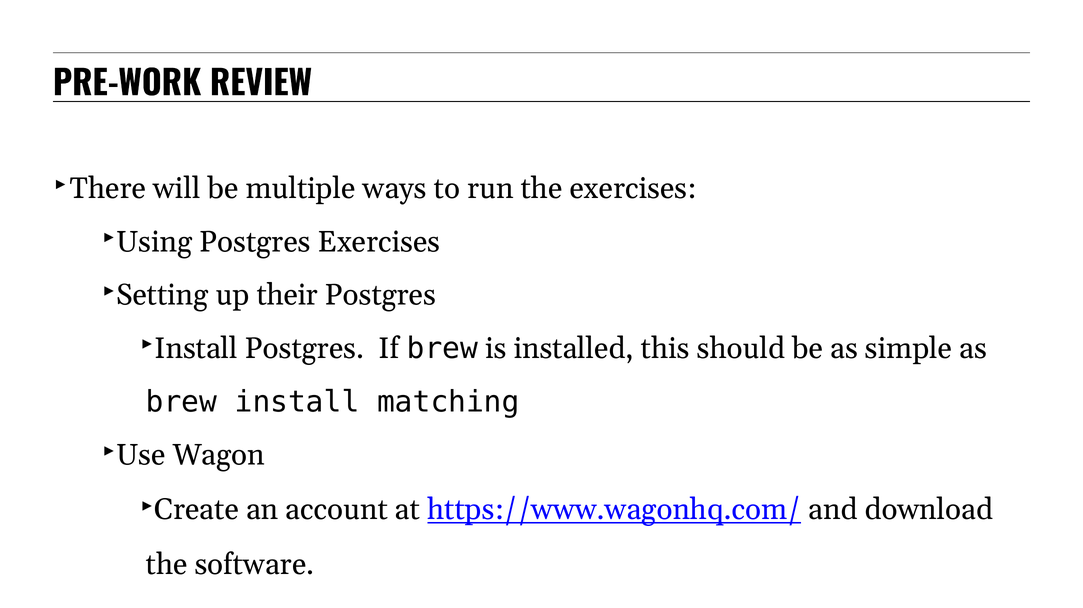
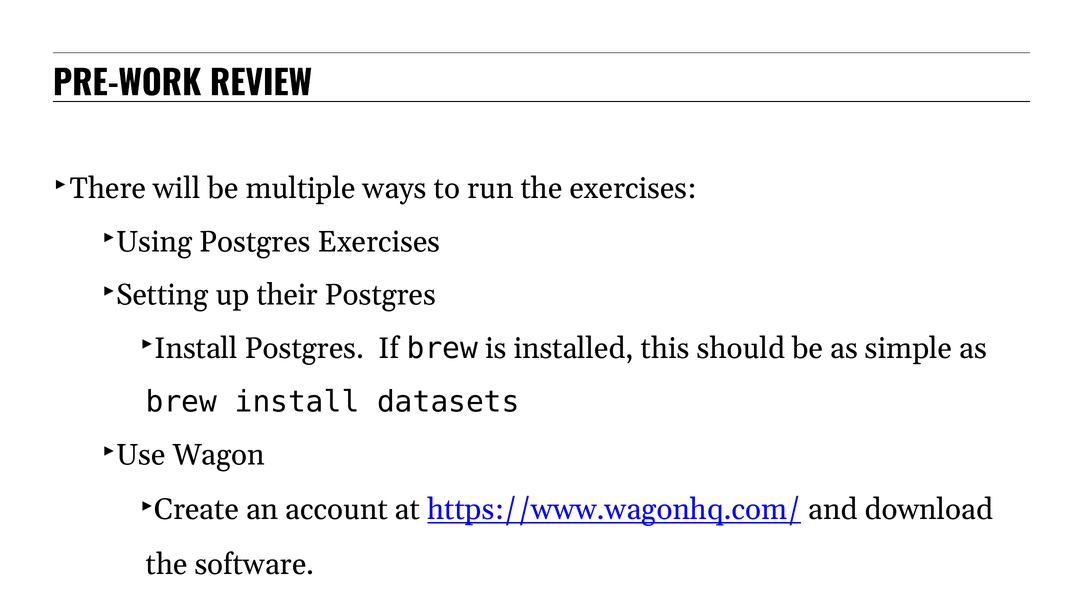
matching: matching -> datasets (448, 402)
